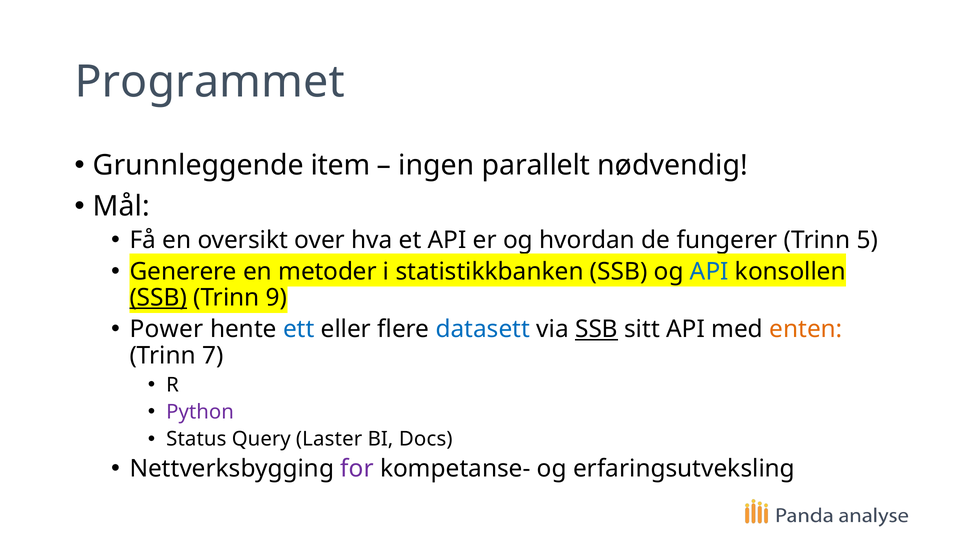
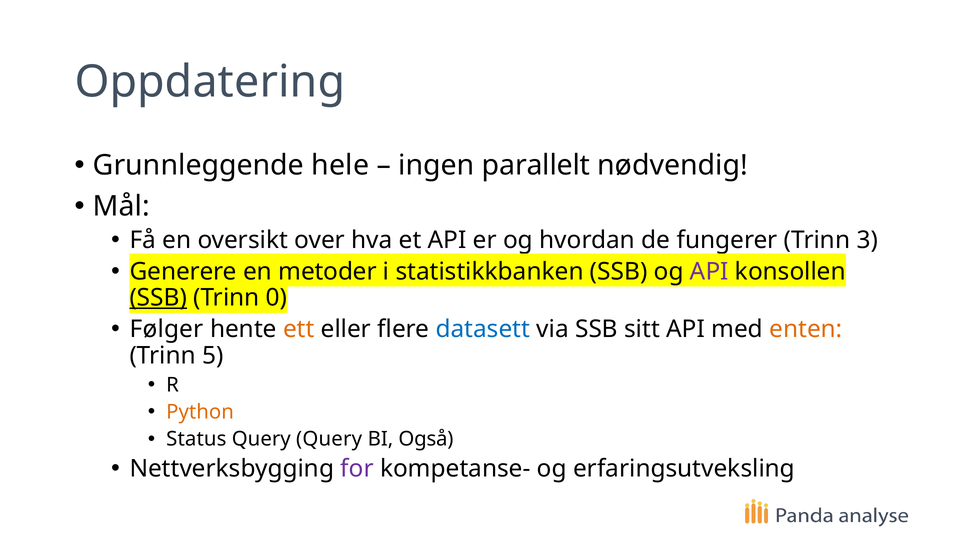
Programmet: Programmet -> Oppdatering (210, 82)
item: item -> hele (340, 165)
5: 5 -> 3 (867, 240)
API colour: blue -> purple (709, 272)
9: 9 -> 0 (277, 298)
Power: Power -> Følger (167, 329)
ett colour: blue -> orange (299, 329)
SSB underline: present -> none (597, 329)
7: 7 -> 5 (213, 356)
Python colour: purple -> orange (200, 412)
Query Laster: Laster -> Query (329, 439)
Docs: Docs -> Også (426, 439)
